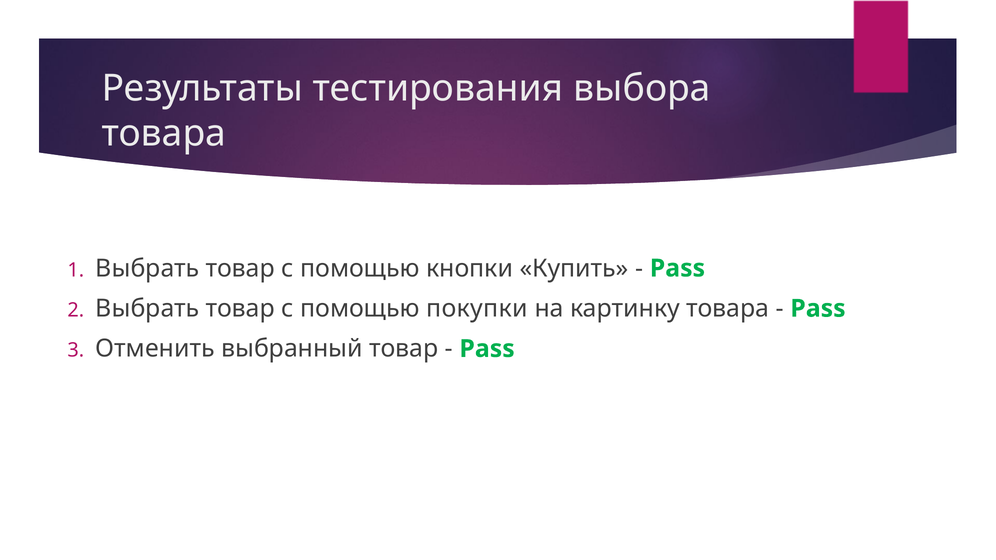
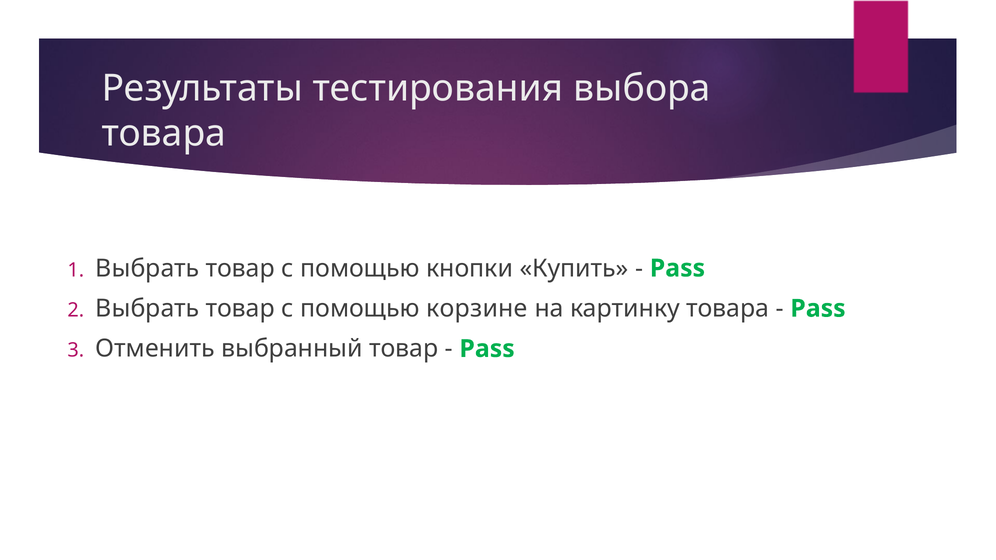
покупки: покупки -> корзине (477, 309)
